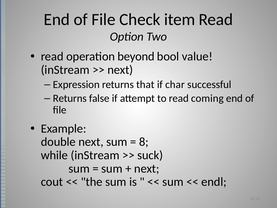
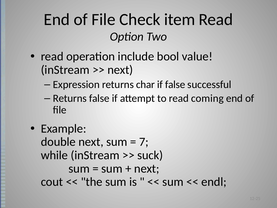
beyond: beyond -> include (136, 56)
that: that -> char (145, 84)
if char: char -> false (175, 84)
8: 8 -> 7 (144, 142)
